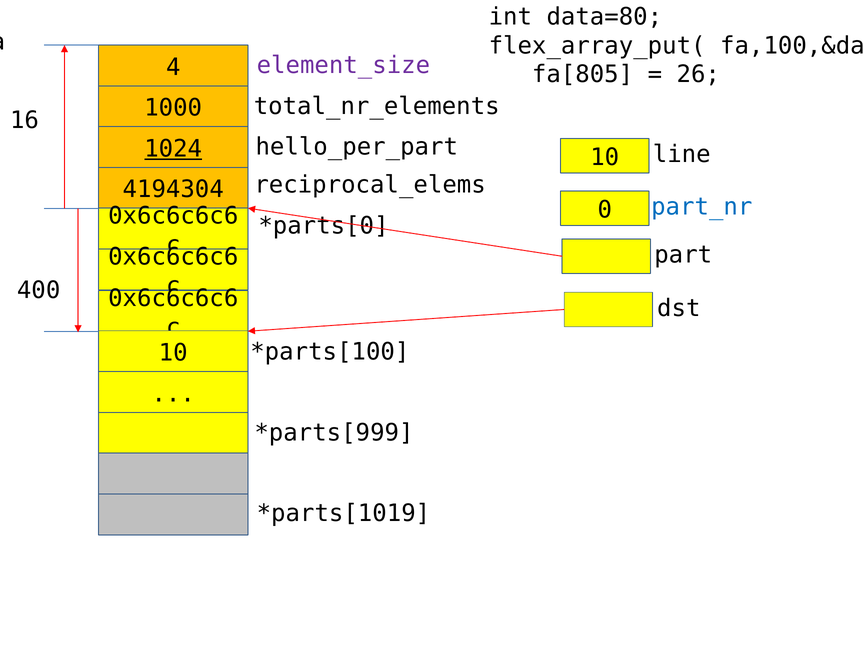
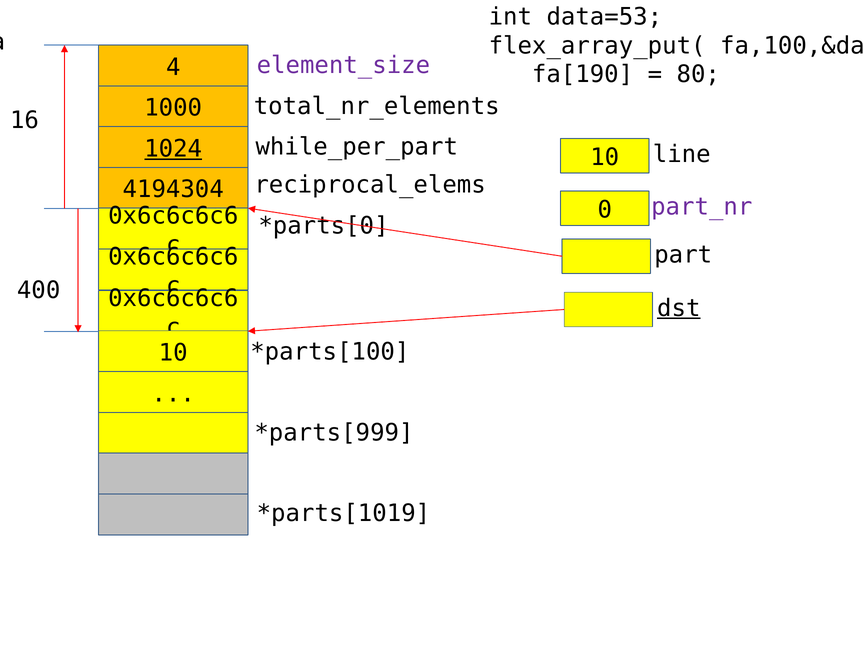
data=80: data=80 -> data=53 (604, 17)
fa[805: fa[805 -> fa[190 (583, 74)
26: 26 -> 80 (698, 74)
hello_per_part: hello_per_part -> while_per_part (357, 147)
part_nr colour: blue -> purple (702, 207)
dst underline: none -> present (679, 308)
